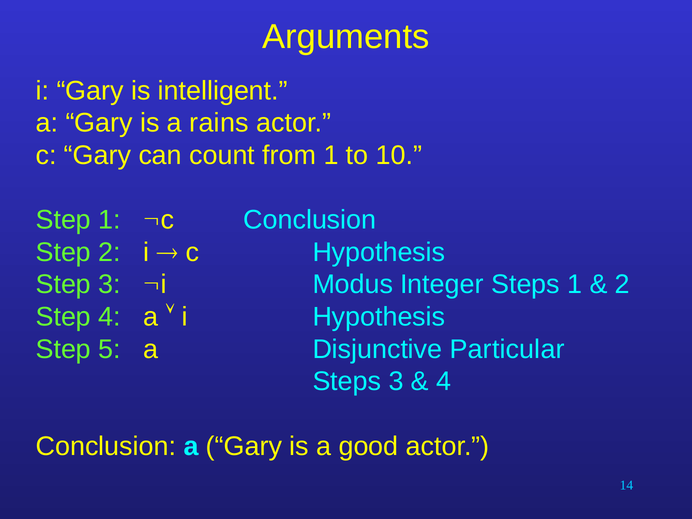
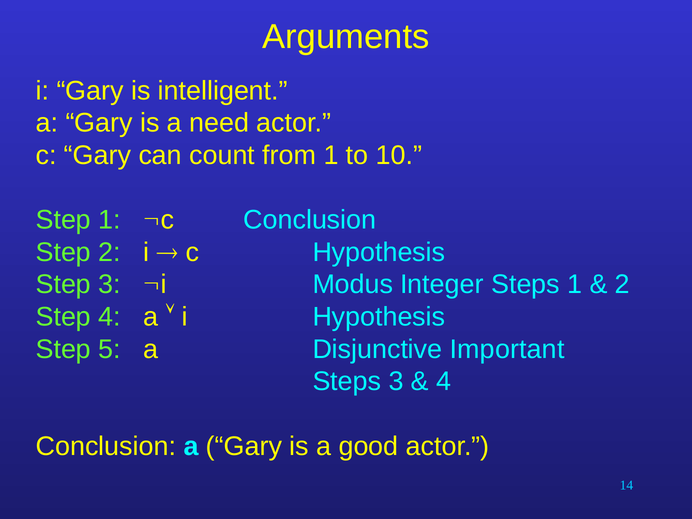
rains: rains -> need (219, 123)
Particular: Particular -> Important (507, 349)
